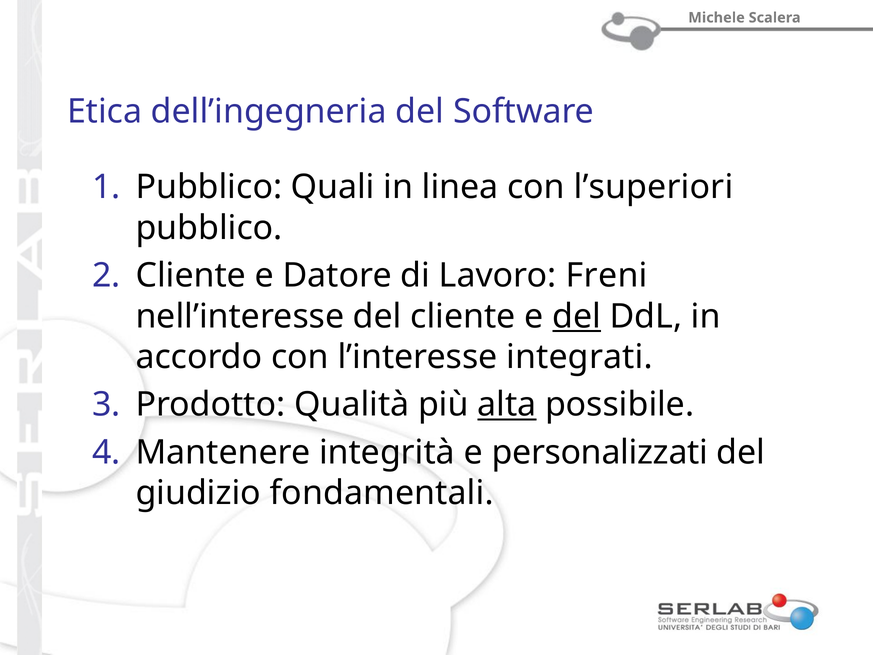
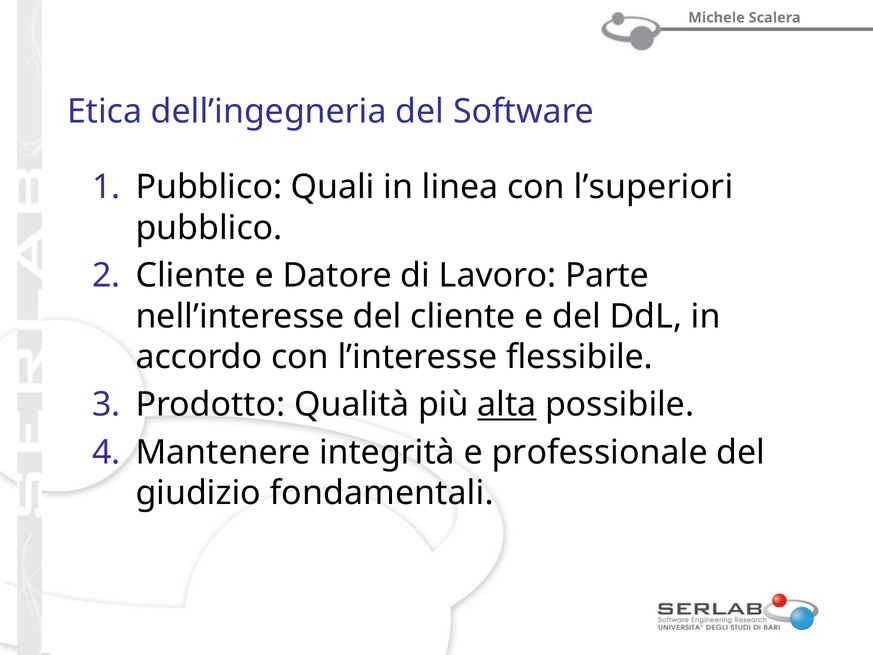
Freni: Freni -> Parte (607, 276)
del underline: present -> none (577, 316)
integrati: integrati -> flessibile (580, 357)
personalizzati: personalizzati -> professionale (600, 452)
